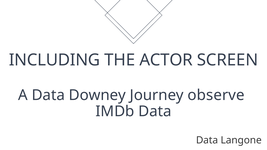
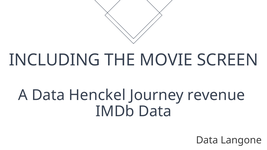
ACTOR: ACTOR -> MOVIE (166, 60)
Downey: Downey -> Henckel (97, 95)
observe: observe -> revenue (216, 95)
